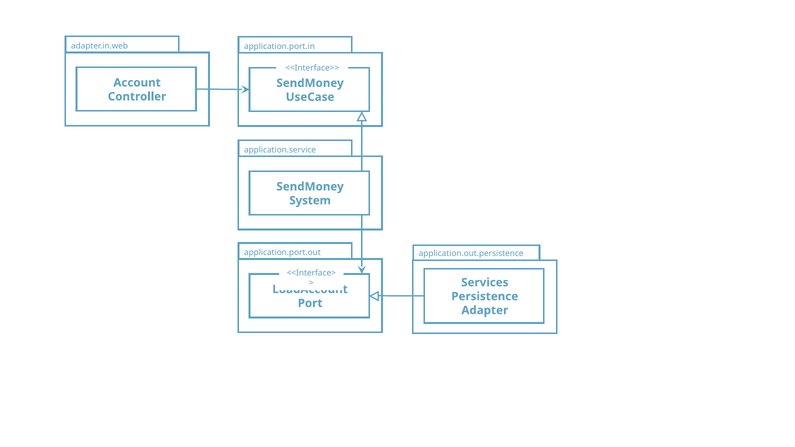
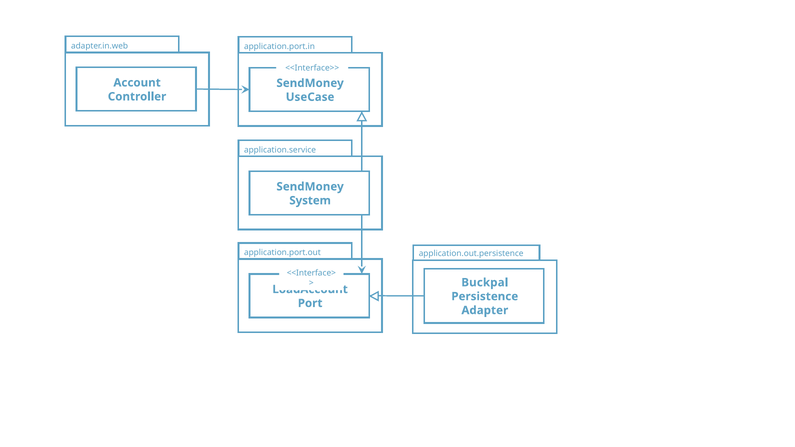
Services: Services -> Buckpal (485, 283)
